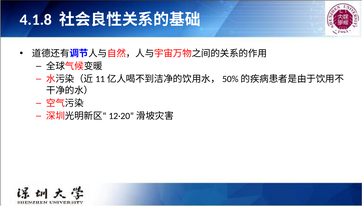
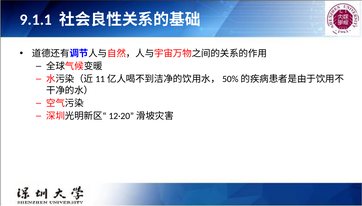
4.1.8: 4.1.8 -> 9.1.1 (36, 20)
